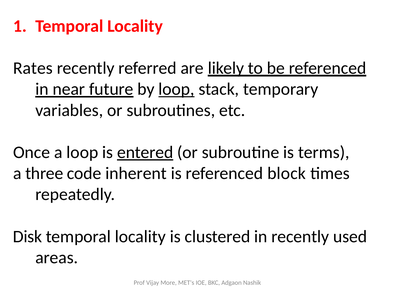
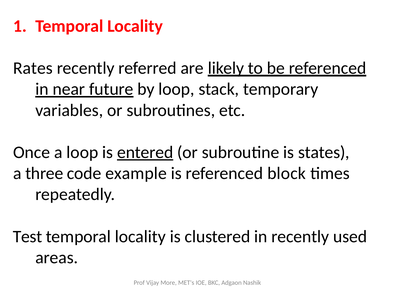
loop underline: present -> none (177, 89)
terms: terms -> states (324, 152)
inherent: inherent -> example (136, 174)
Disk: Disk -> Test (28, 237)
